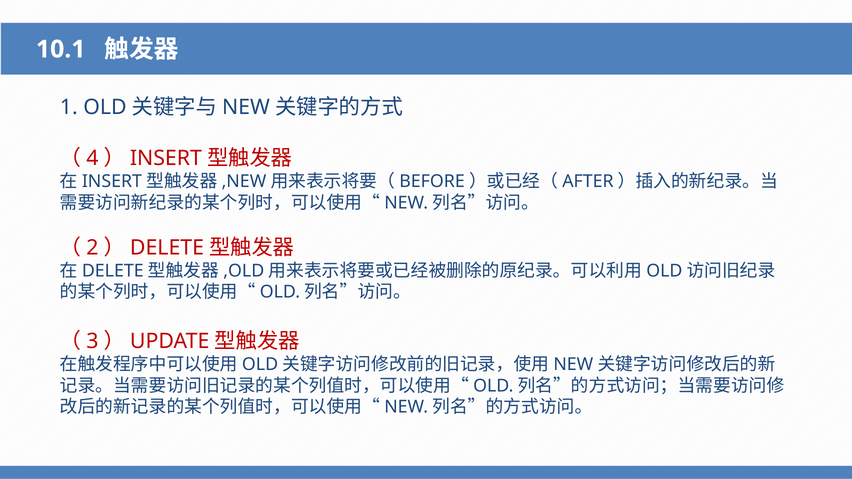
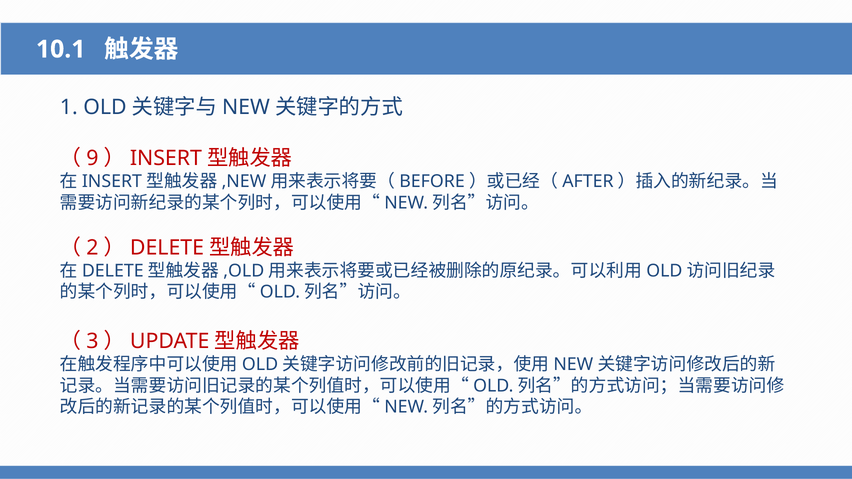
4: 4 -> 9 (92, 158)
